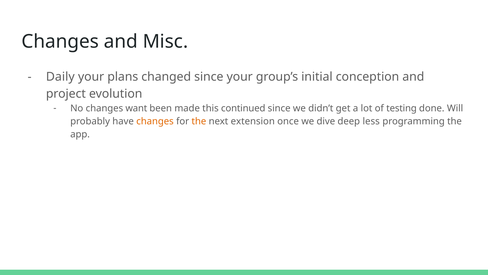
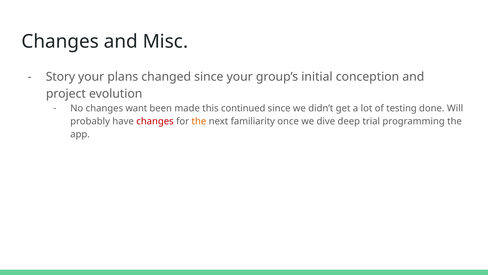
Daily: Daily -> Story (60, 77)
changes colour: orange -> red (155, 121)
extension: extension -> familiarity (253, 121)
less: less -> trial (371, 121)
